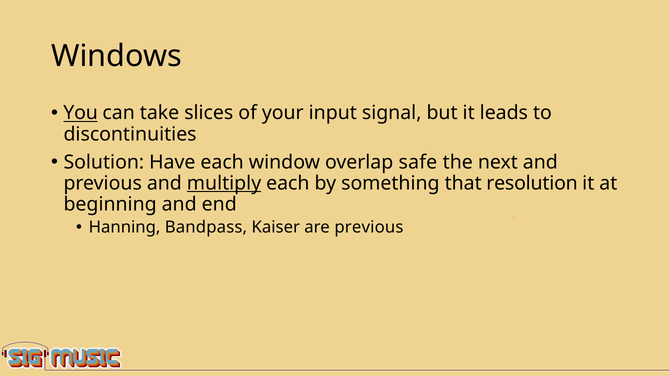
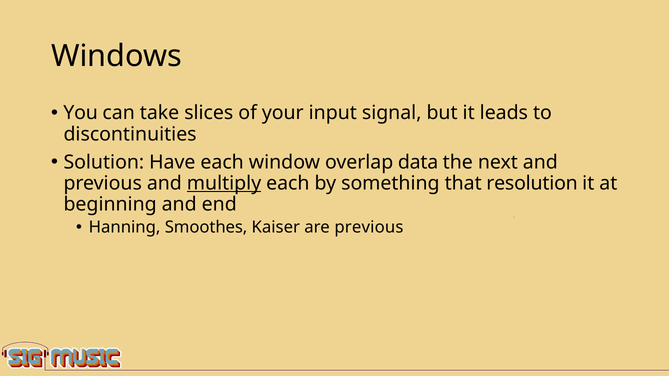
You underline: present -> none (81, 113)
safe: safe -> data (418, 162)
Bandpass: Bandpass -> Smoothes (206, 227)
